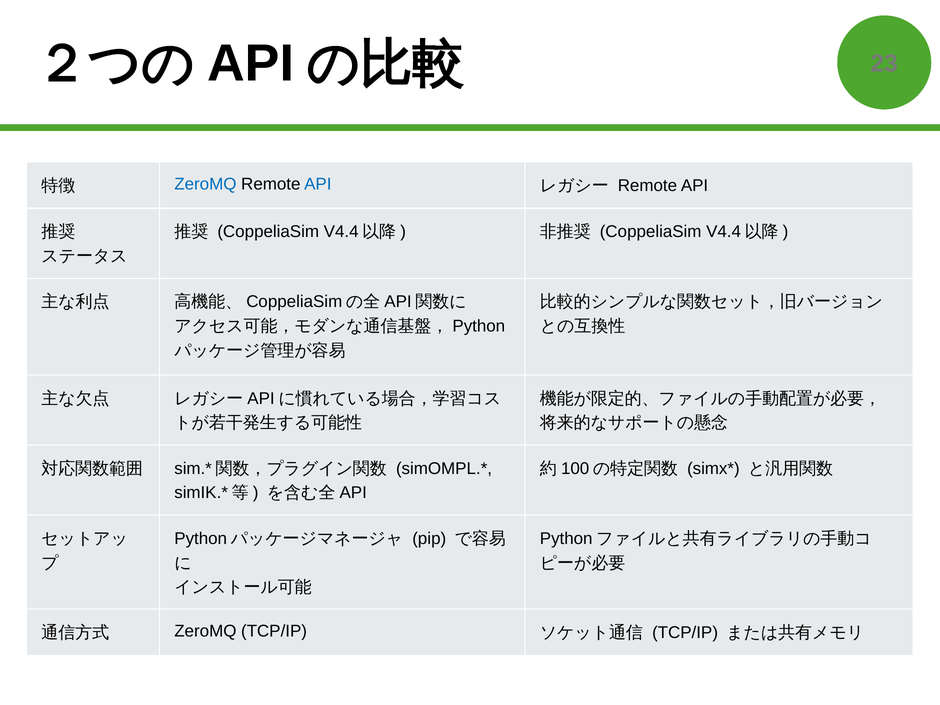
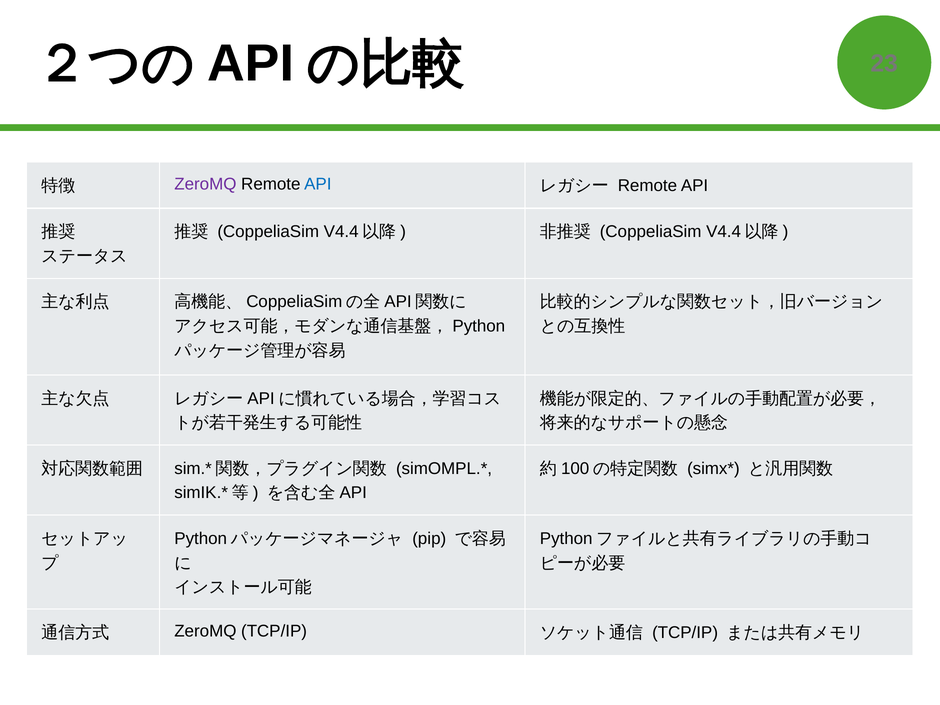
ZeroMQ colour: blue -> purple (205, 184)
